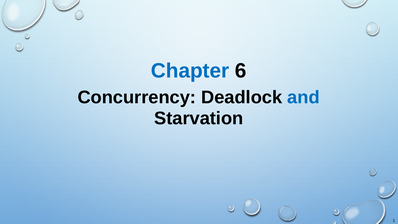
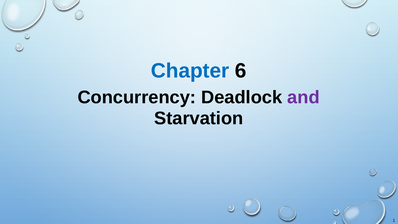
and colour: blue -> purple (303, 97)
